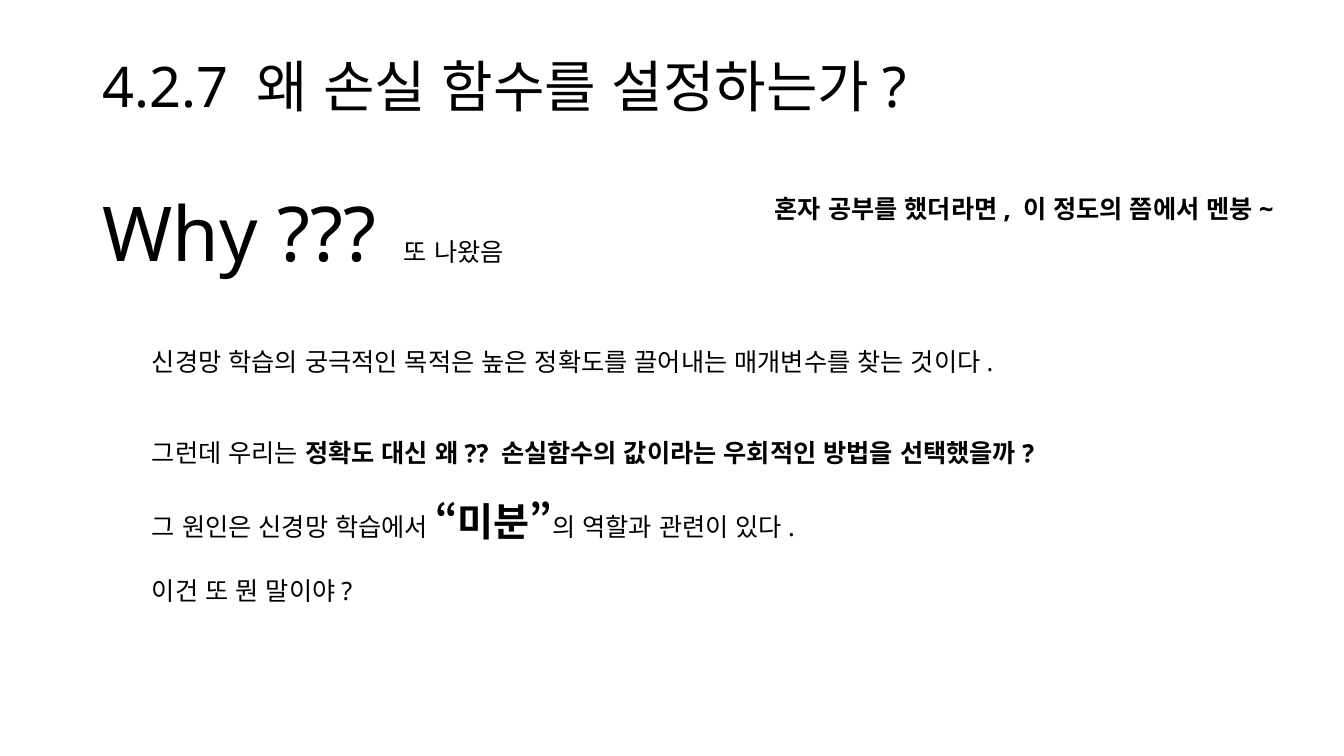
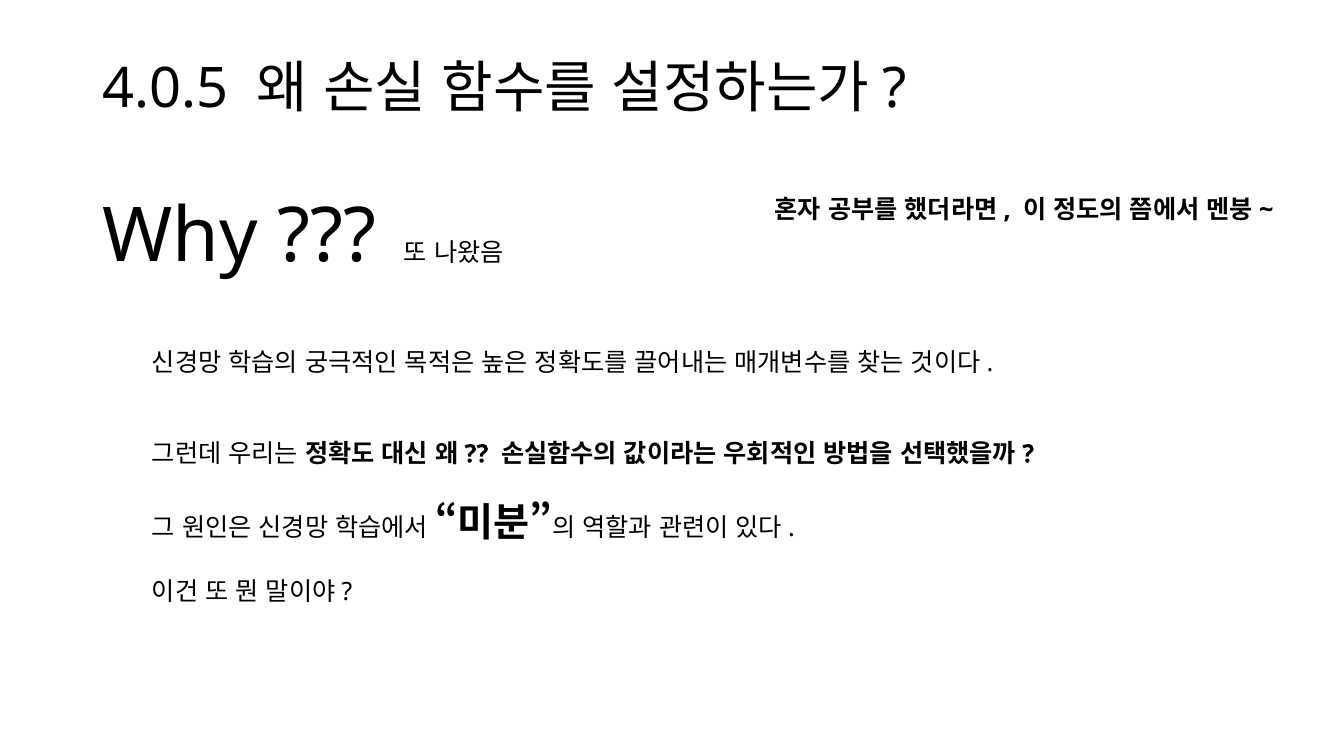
4.2.7: 4.2.7 -> 4.0.5 (165, 89)
